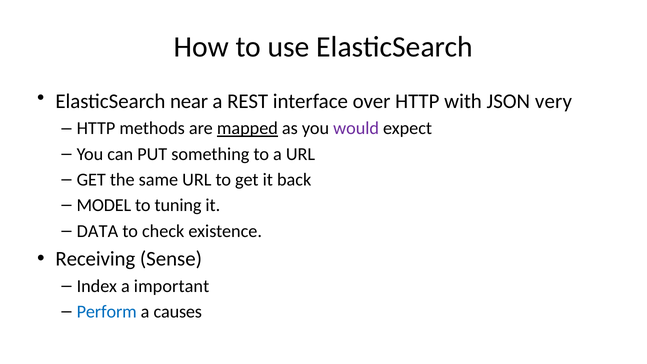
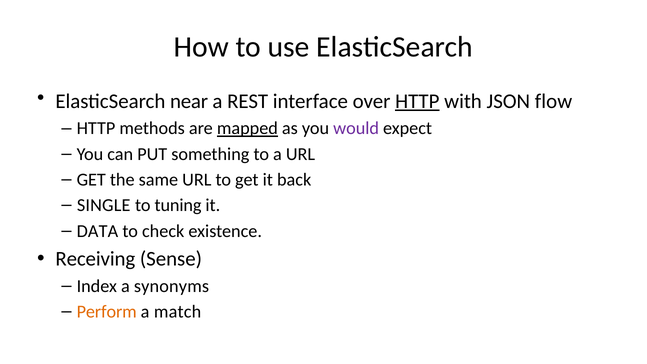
HTTP underline: none -> present (417, 101)
very: very -> flow (554, 101)
MODEL: MODEL -> SINGLE (104, 205)
important: important -> synonyms (171, 286)
Perform colour: blue -> orange (107, 312)
causes: causes -> match (178, 312)
